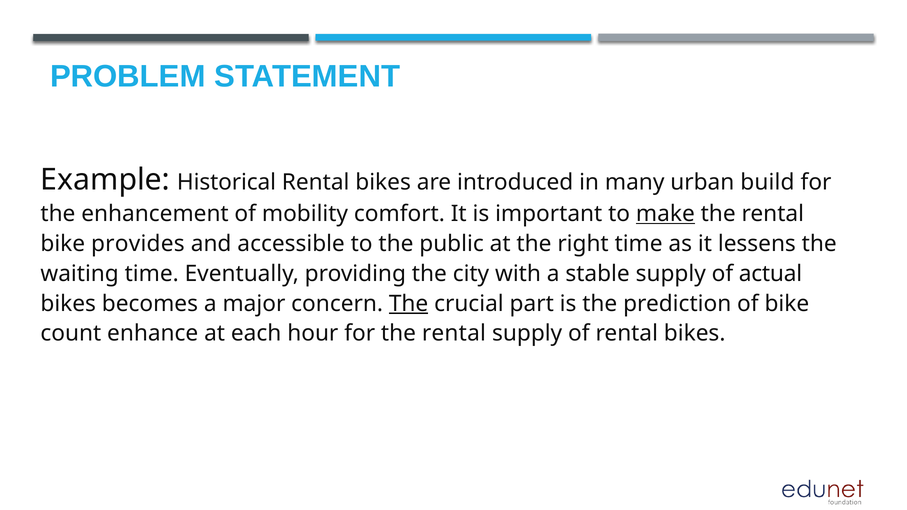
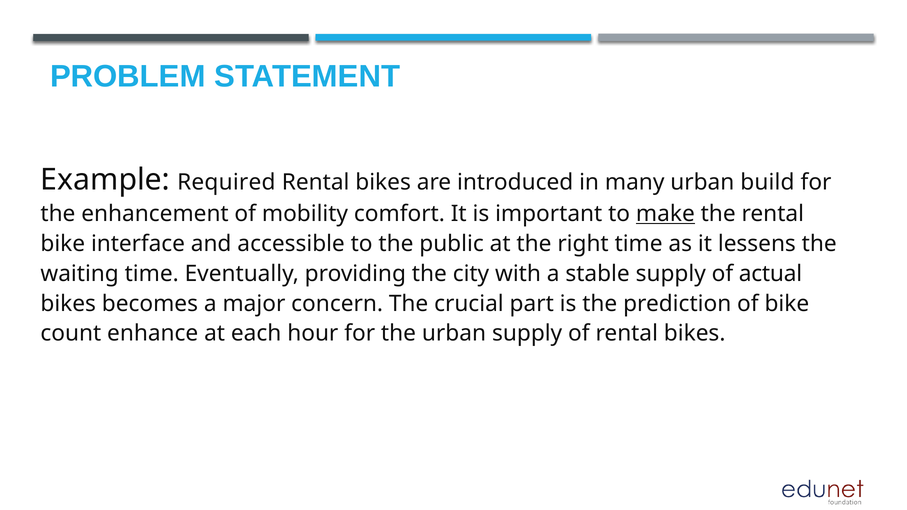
Historical: Historical -> Required (226, 182)
provides: provides -> interface (138, 244)
The underline: present -> none (409, 304)
for the rental: rental -> urban (454, 334)
